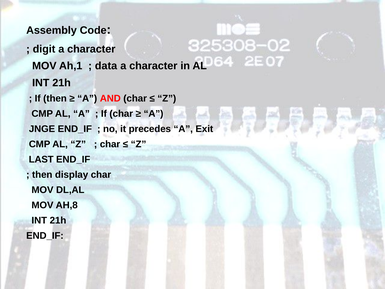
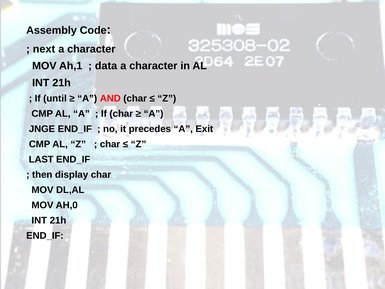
digit: digit -> next (44, 49)
If then: then -> until (55, 98)
AH,8: AH,8 -> AH,0 (67, 205)
